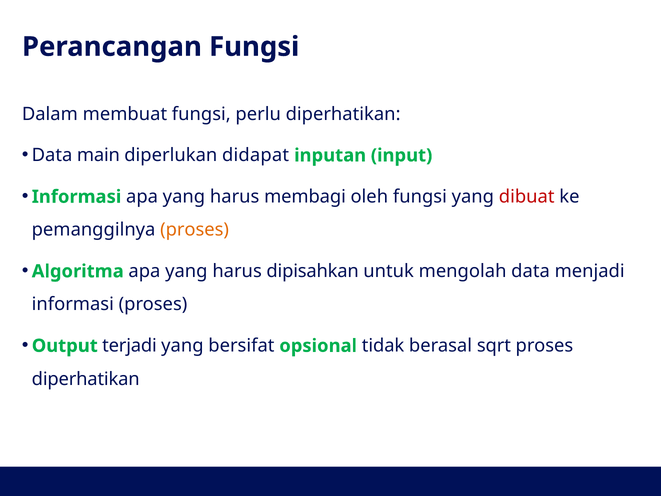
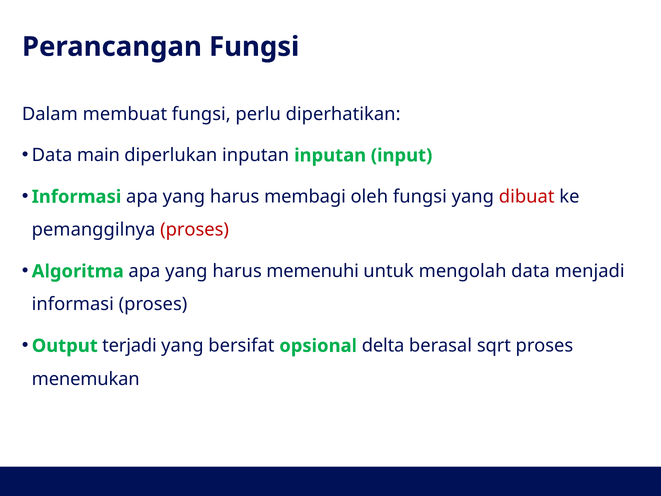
diperlukan didapat: didapat -> inputan (256, 155)
proses colour: orange -> red (195, 230)
dipisahkan: dipisahkan -> memenuhi (313, 271)
tidak: tidak -> delta (383, 346)
diperhatikan: diperhatikan -> menemukan (86, 379)
